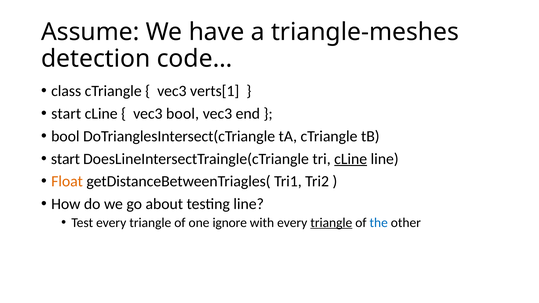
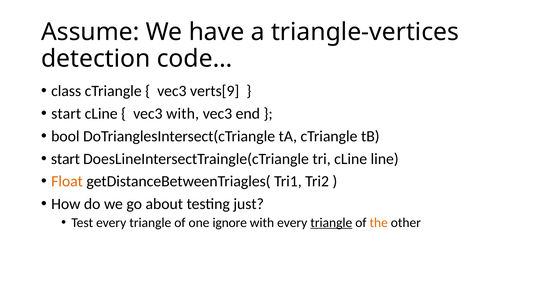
triangle-meshes: triangle-meshes -> triangle-vertices (365, 32)
verts[1: verts[1 -> verts[9 (215, 91)
vec3 bool: bool -> with (183, 114)
cLine underline: present -> none (351, 159)
testing line: line -> just (249, 204)
the colour: blue -> orange (379, 223)
